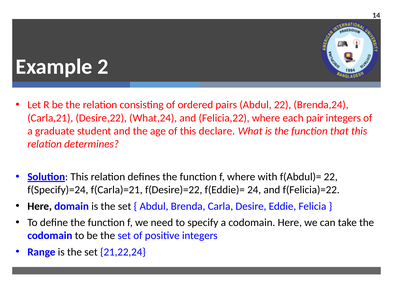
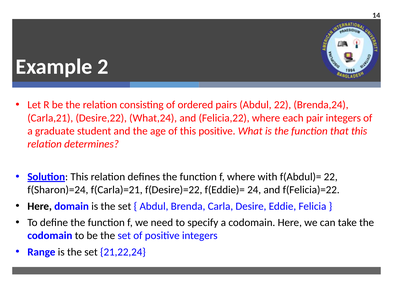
this declare: declare -> positive (217, 131)
f(Specify)=24: f(Specify)=24 -> f(Sharon)=24 (58, 190)
